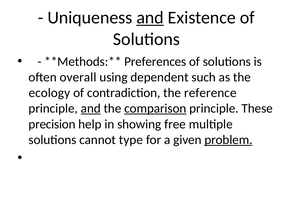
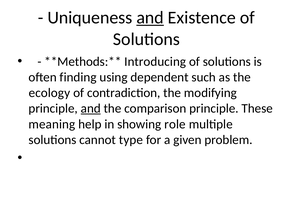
Preferences: Preferences -> Introducing (155, 61)
overall: overall -> finding (78, 77)
reference: reference -> modifying (210, 93)
comparison underline: present -> none (155, 108)
precision: precision -> meaning (52, 124)
free: free -> role (175, 124)
problem underline: present -> none (228, 140)
